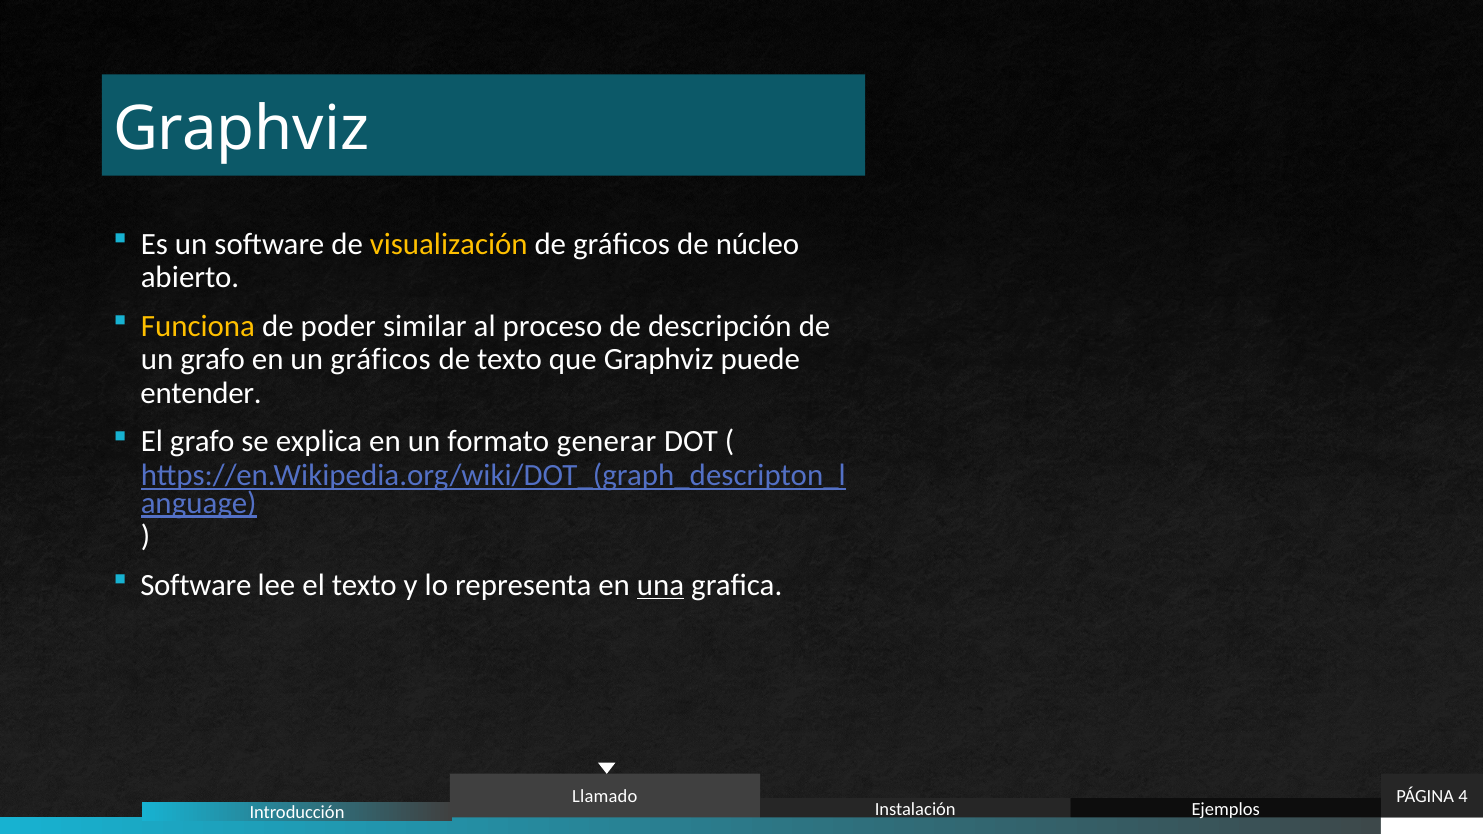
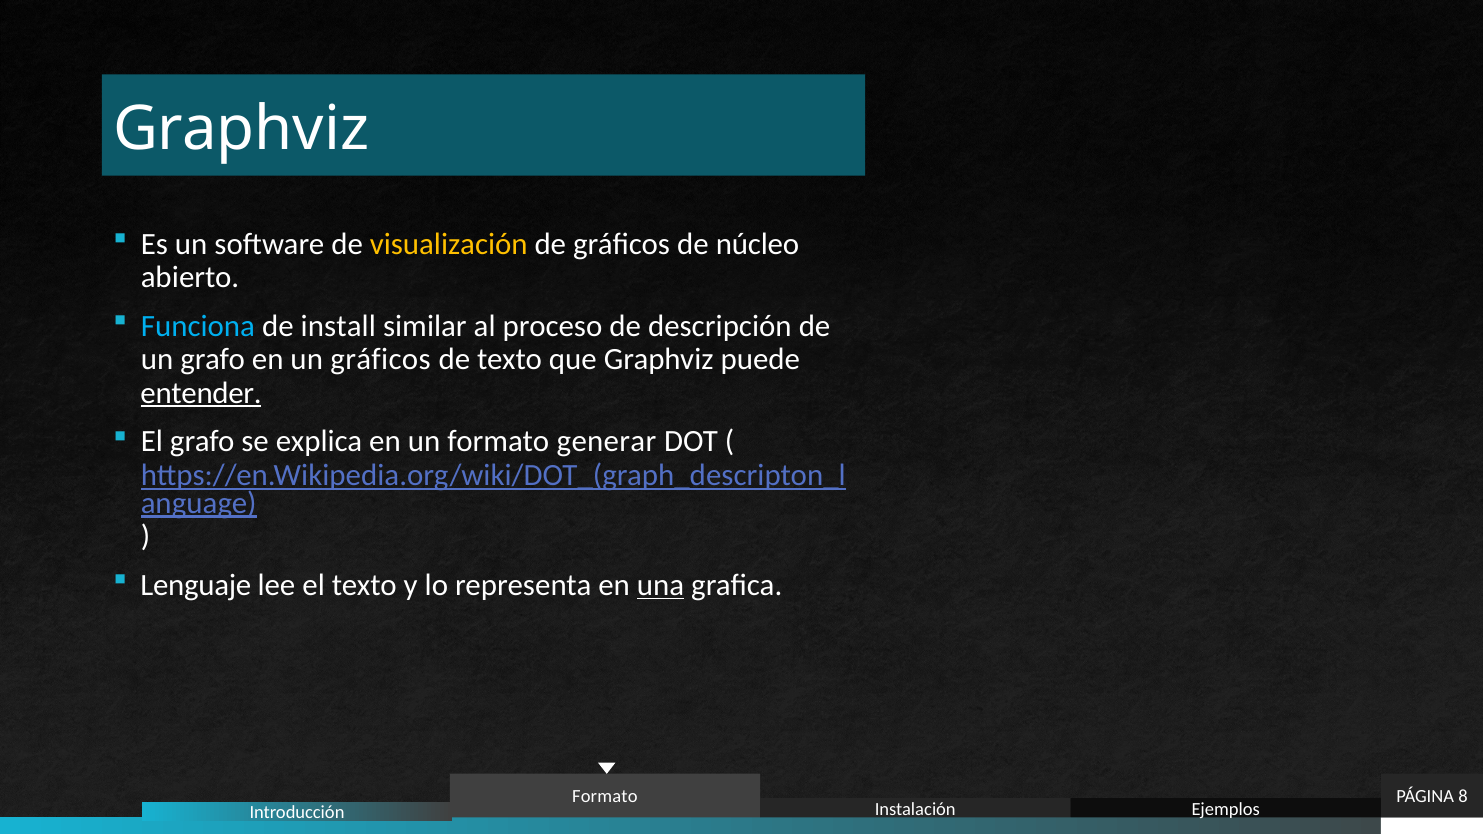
Funciona colour: yellow -> light blue (198, 326)
poder: poder -> install (338, 326)
entender underline: none -> present (201, 393)
Software: Software -> Lenguaje (196, 585)
4: 4 -> 8 (1463, 797)
Llamado: Llamado -> Formato (605, 797)
